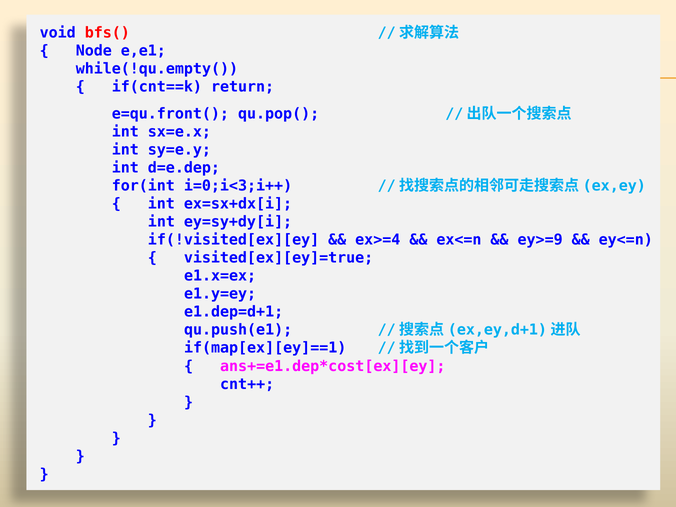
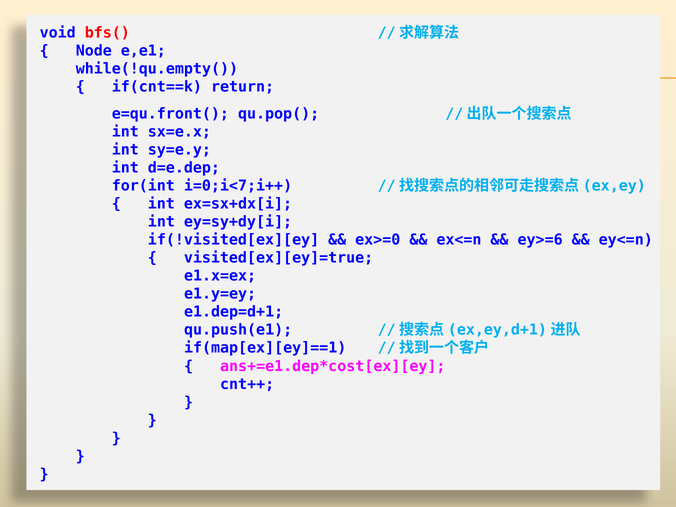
i=0;i<3;i++: i=0;i<3;i++ -> i=0;i<7;i++ (238, 186)
ex>=4: ex>=4 -> ex>=0 (378, 240)
ey>=9: ey>=9 -> ey>=6 (540, 240)
